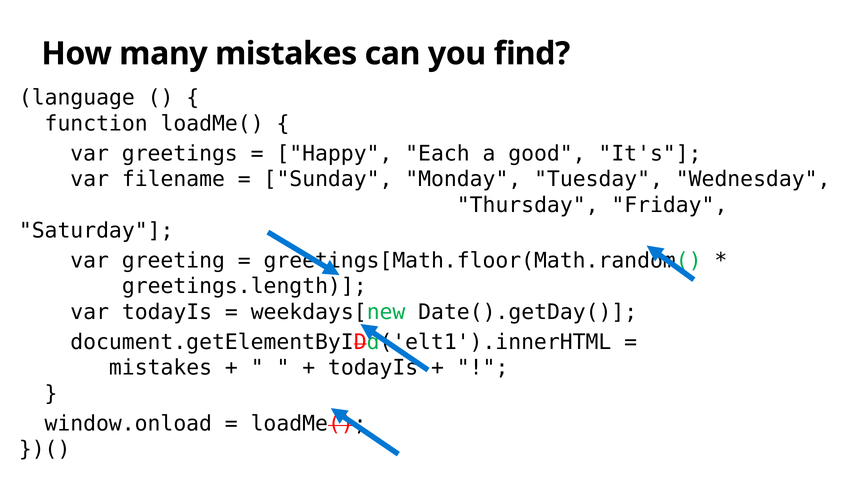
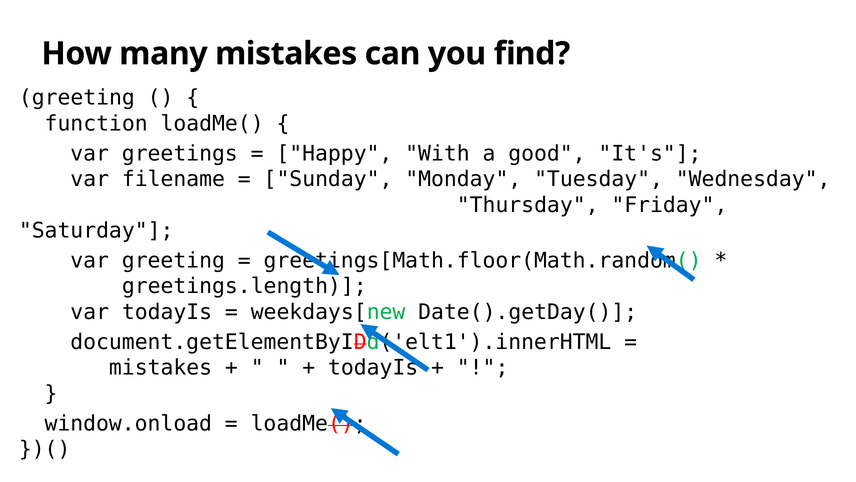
language: language -> greeting (77, 98)
Each: Each -> With (437, 153)
